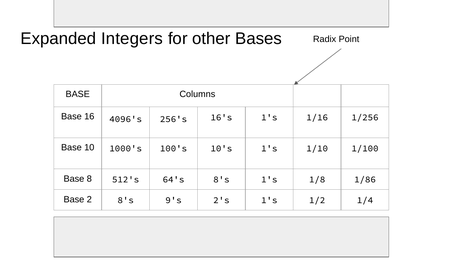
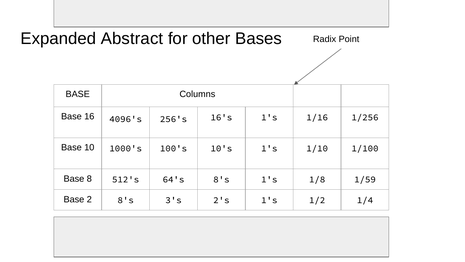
Integers: Integers -> Abstract (132, 39)
1/86: 1/86 -> 1/59 (365, 179)
9's: 9's -> 3's (173, 200)
